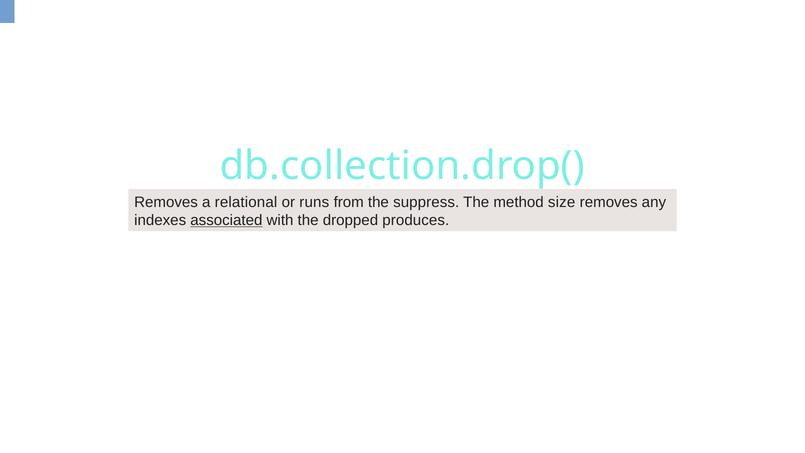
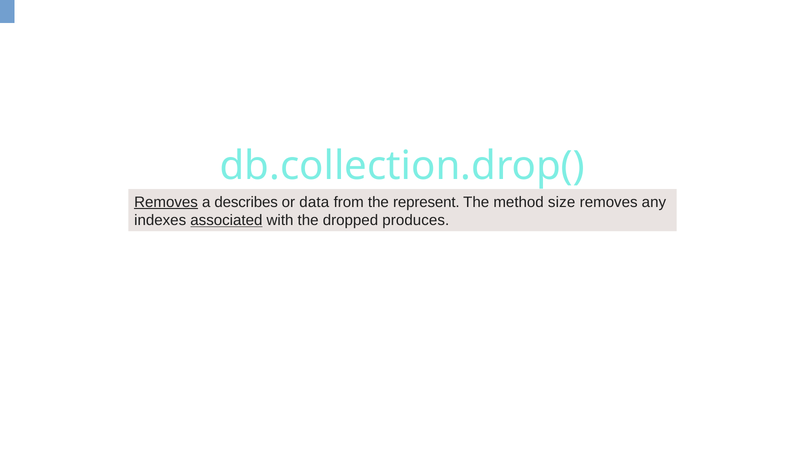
Removes underline: none -> present (166, 202)
relational: relational -> describes (246, 202)
runs: runs -> data (314, 202)
suppress: suppress -> represent (426, 202)
